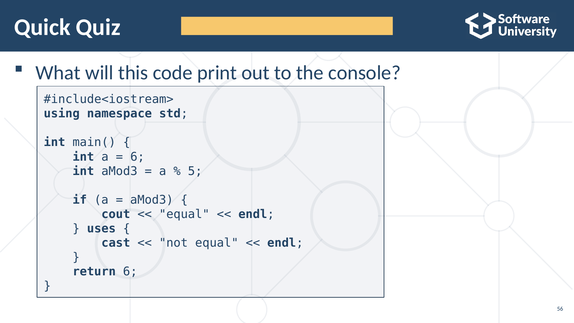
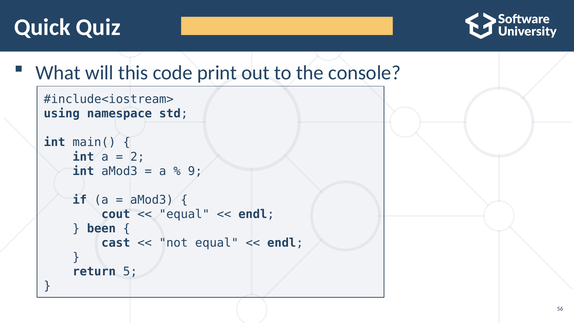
6: 6 -> 2 (137, 157)
5: 5 -> 9 (195, 171)
uses: uses -> been (101, 229)
return 6: 6 -> 5 (130, 272)
